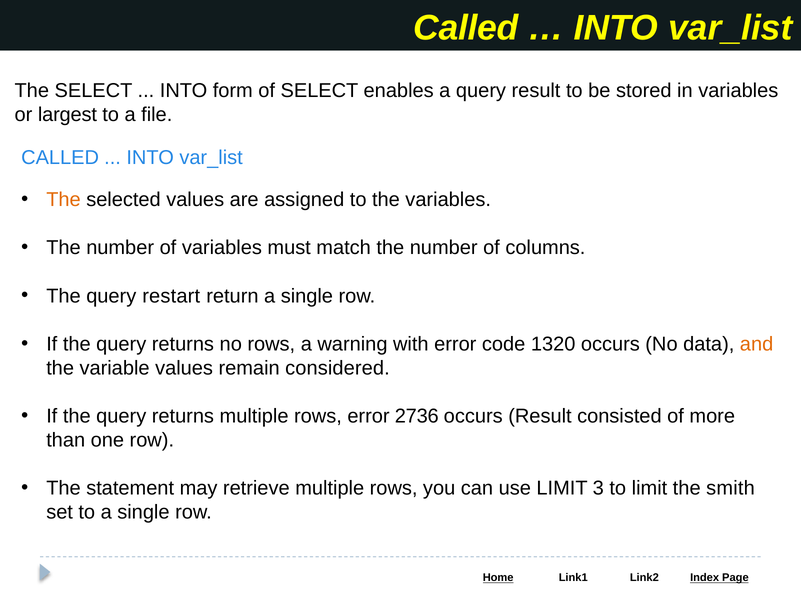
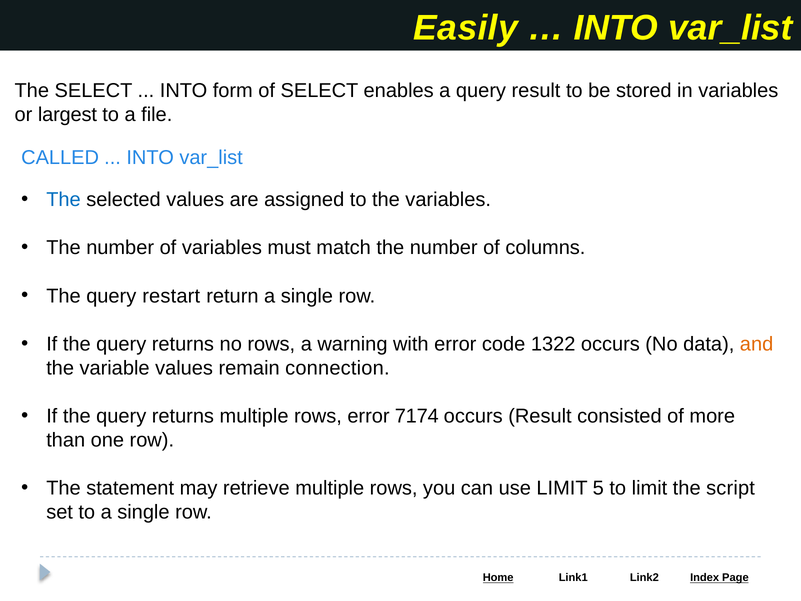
Called: Called -> Easily (466, 28)
The colour: orange -> blue (64, 200)
1320: 1320 -> 1322 (553, 344)
considered: considered -> connection (337, 368)
2736: 2736 -> 7174 (417, 416)
3: 3 -> 5 (598, 488)
smith: smith -> script (731, 488)
